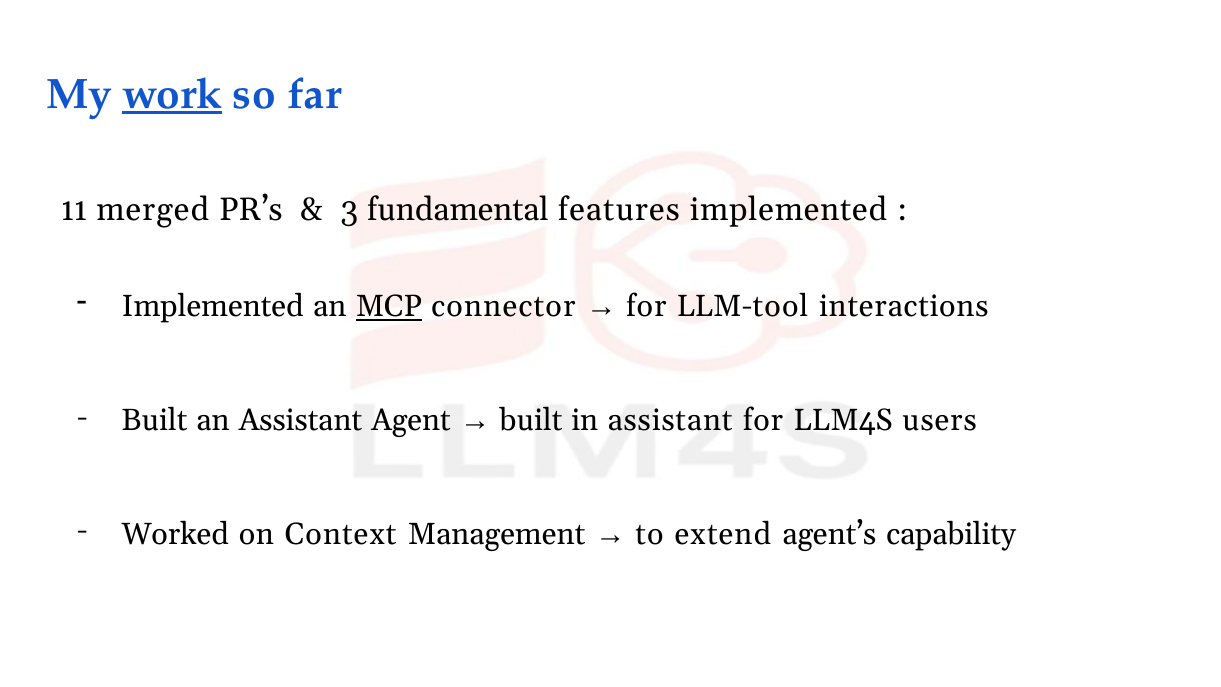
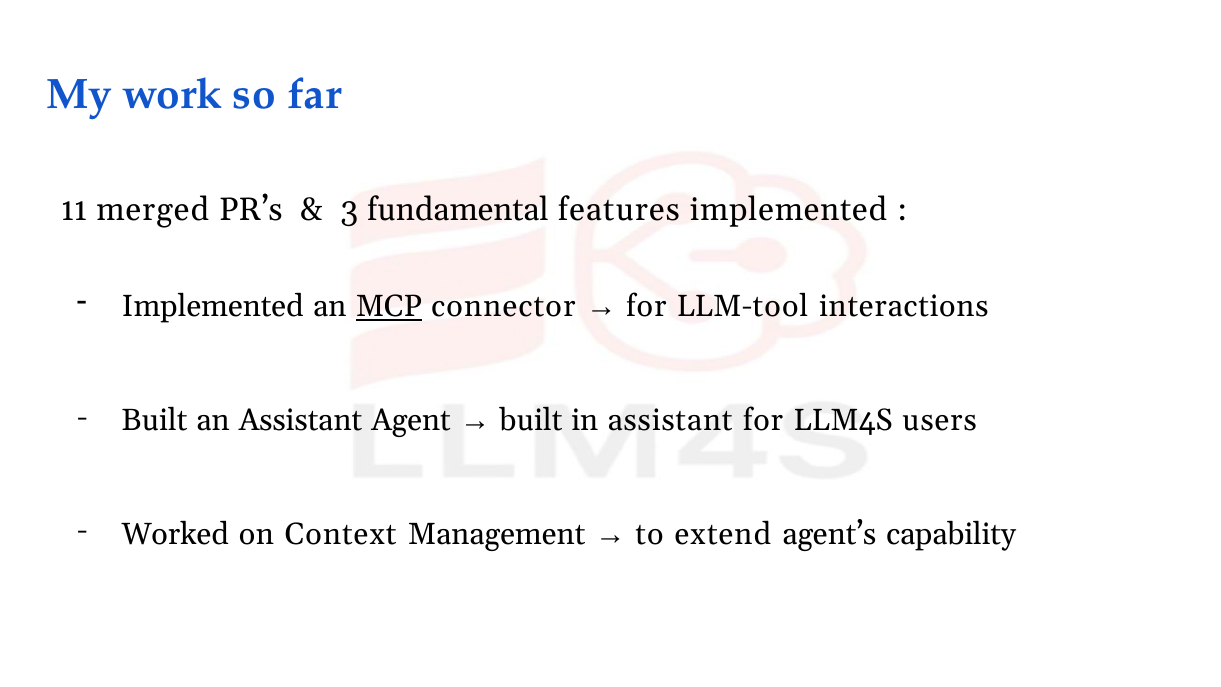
work underline: present -> none (172, 95)
